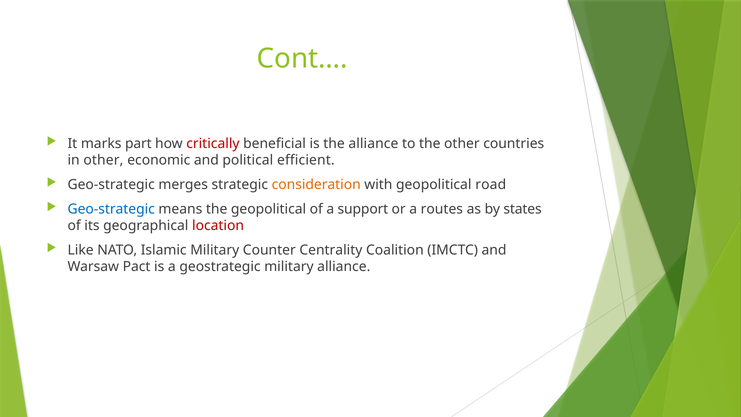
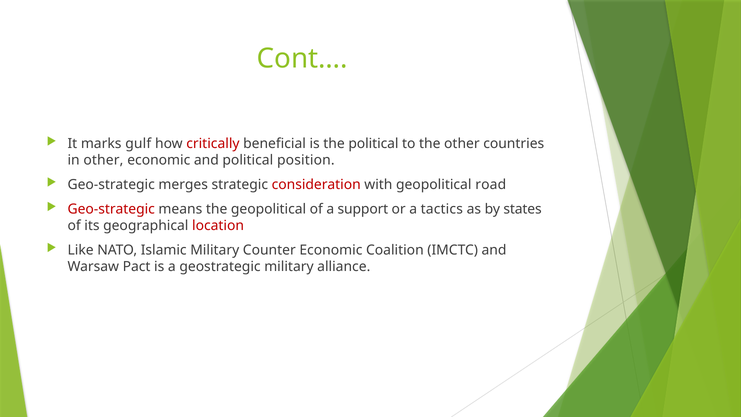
part: part -> gulf (138, 143)
the alliance: alliance -> political (373, 143)
efficient: efficient -> position (306, 160)
consideration colour: orange -> red (316, 184)
Geo-strategic colour: blue -> red (111, 209)
routes: routes -> tactics (442, 209)
Counter Centrality: Centrality -> Economic (331, 250)
